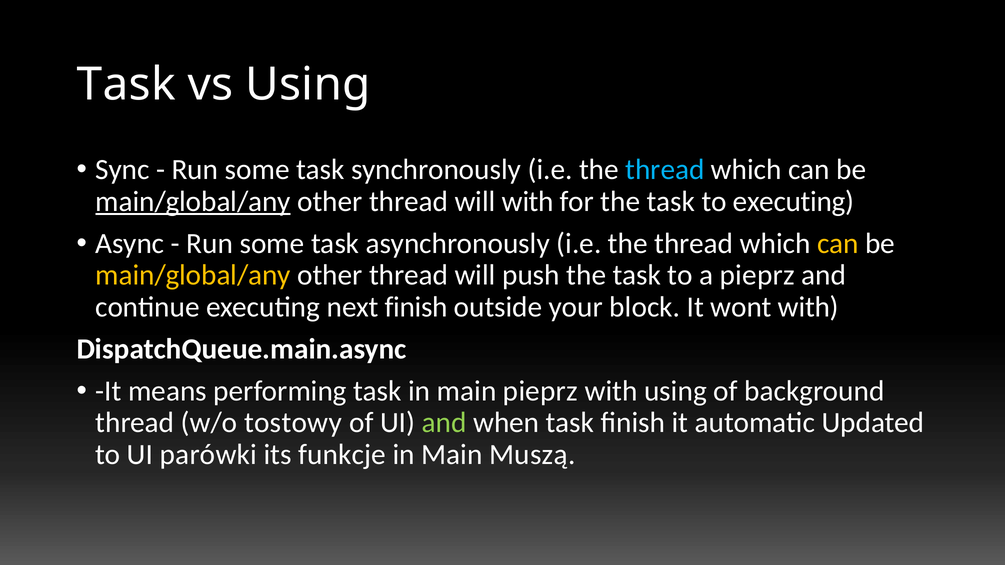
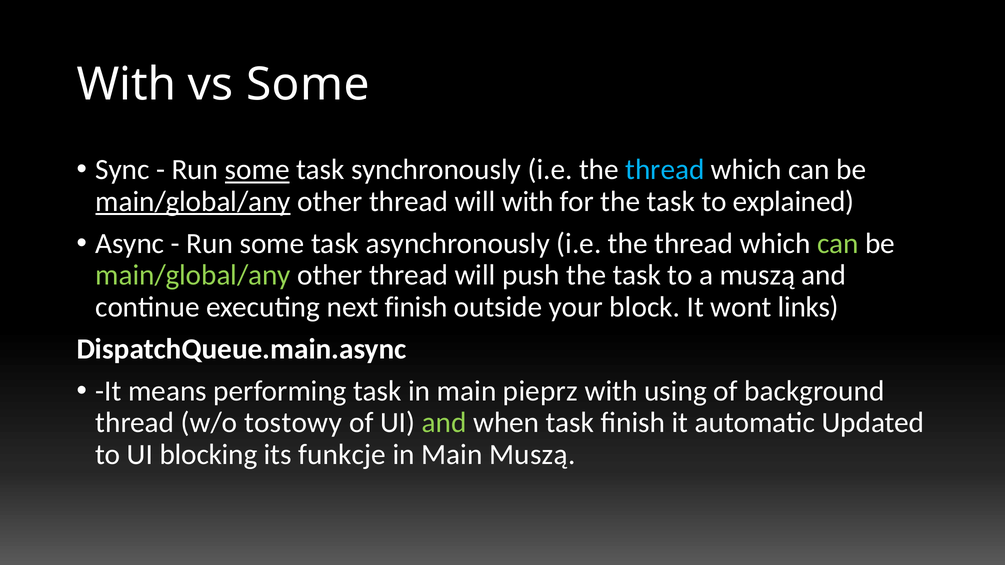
Task: Task -> With (126, 84)
vs Using: Using -> Some (308, 84)
some underline: none -> present (257, 170)
to executing: executing -> explained (793, 202)
can colour: yellow -> light green (838, 244)
main/global/any colour: yellow -> light green (193, 275)
a pieprz: pieprz -> muszą (757, 275)
wont with: with -> links (808, 307)
parówki: parówki -> blocking (209, 455)
